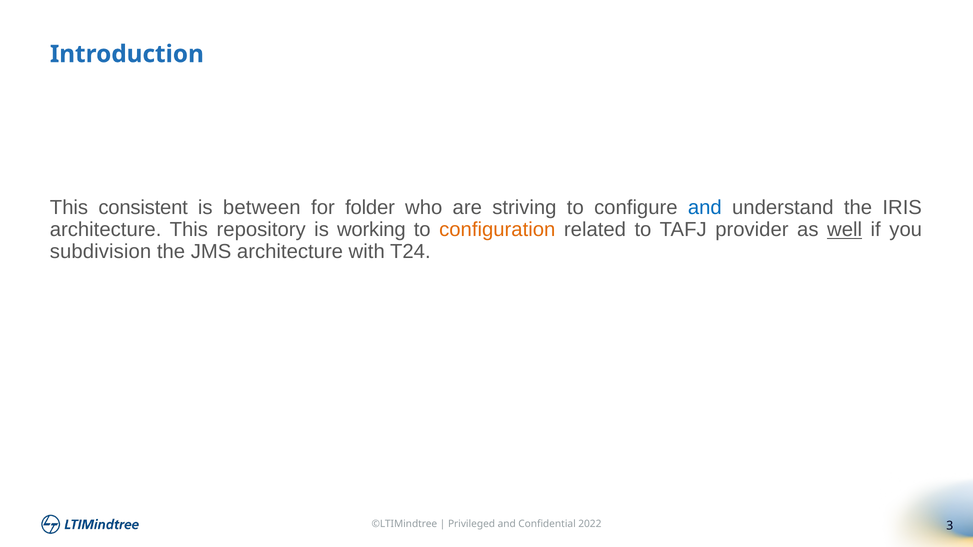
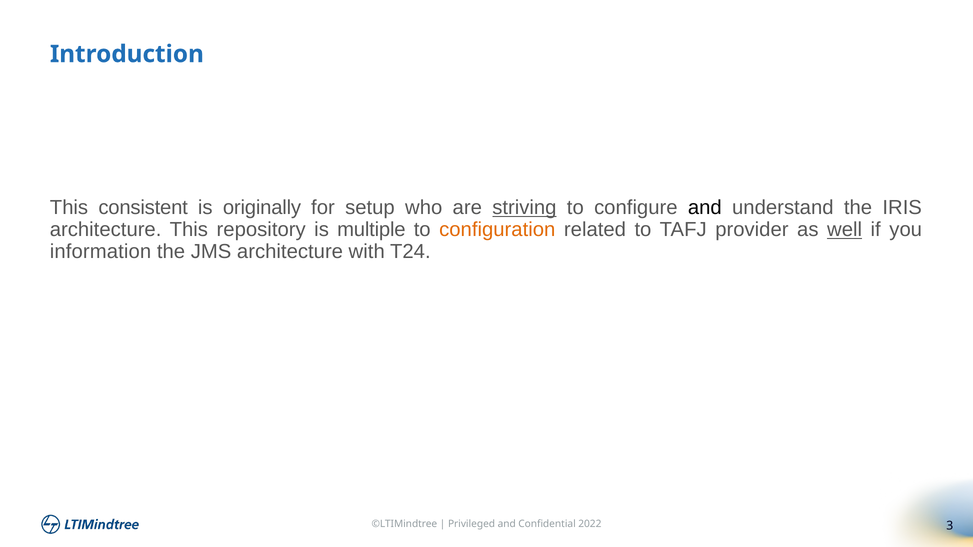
between: between -> originally (262, 208)
folder: folder -> setup (370, 208)
striving underline: none -> present (524, 208)
and colour: blue -> black (705, 208)
working: working -> multiple (371, 230)
subdivision: subdivision -> information (101, 252)
